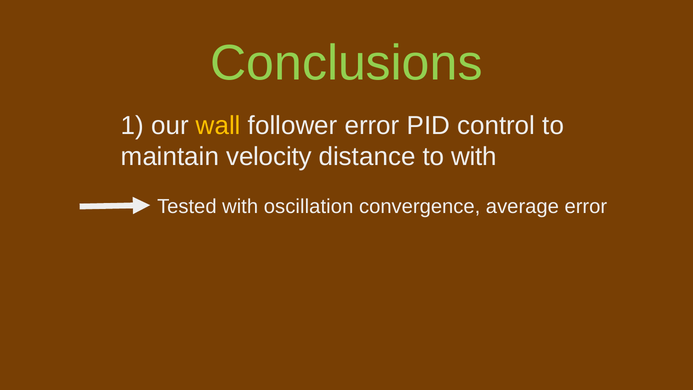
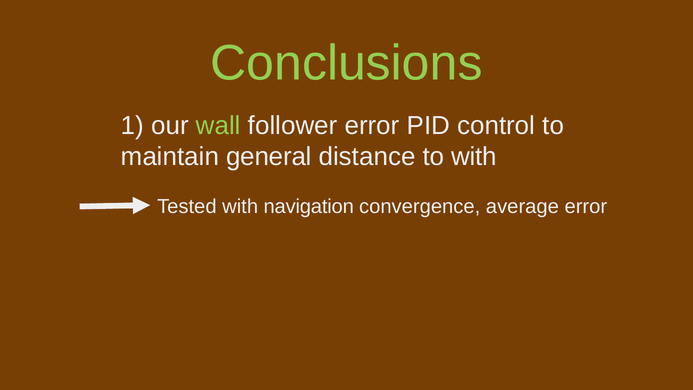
wall colour: yellow -> light green (218, 126)
velocity: velocity -> general (269, 157)
oscillation: oscillation -> navigation (309, 206)
